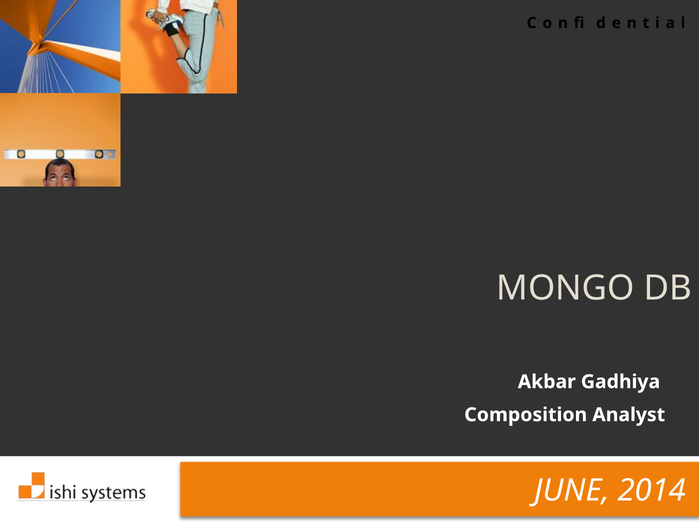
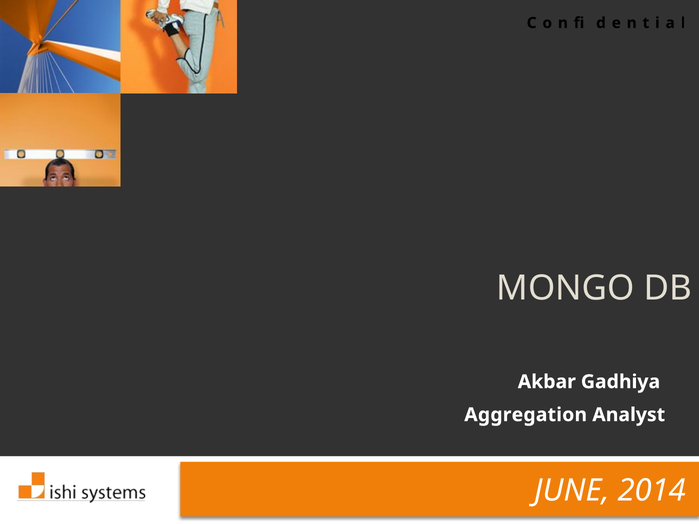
Composition: Composition -> Aggregation (526, 415)
